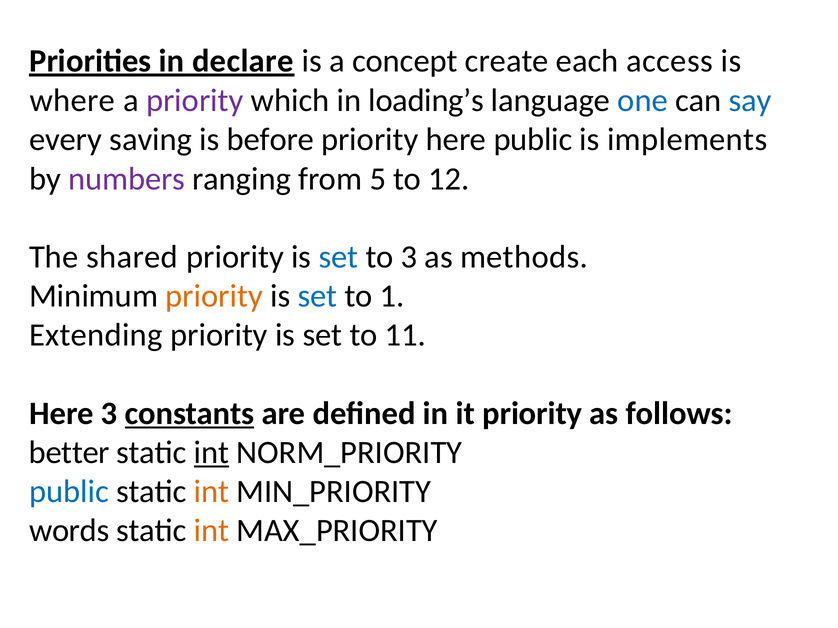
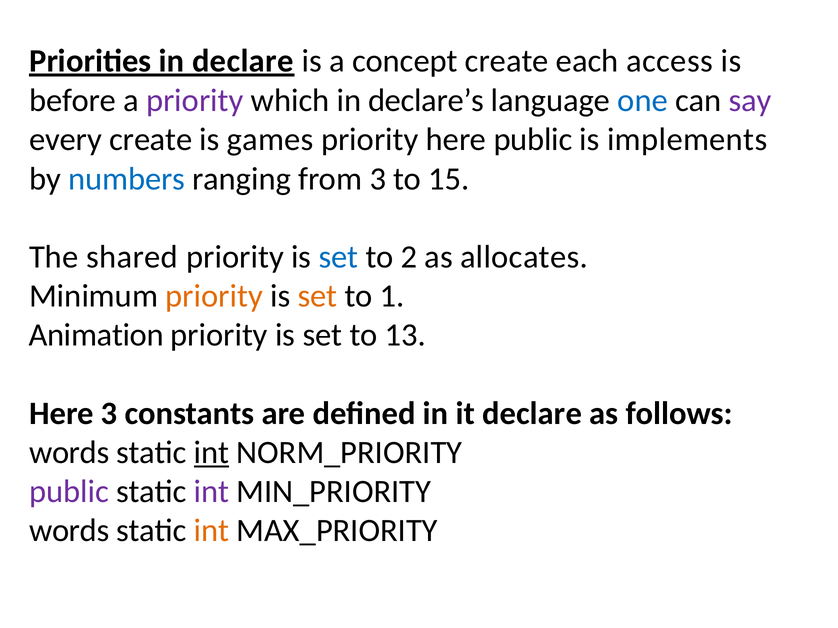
where: where -> before (73, 101)
loading’s: loading’s -> declare’s (426, 101)
say colour: blue -> purple (750, 101)
every saving: saving -> create (151, 140)
before: before -> games (270, 140)
numbers colour: purple -> blue (127, 179)
from 5: 5 -> 3 (378, 179)
12: 12 -> 15 (449, 179)
to 3: 3 -> 2 (409, 257)
methods: methods -> allocates (524, 257)
set colour: blue -> orange (318, 296)
Extending: Extending -> Animation (96, 335)
11: 11 -> 13 (405, 335)
constants underline: present -> none (190, 414)
it priority: priority -> declare (532, 414)
better: better -> words (69, 453)
public colour: blue -> purple (69, 492)
int colour: orange -> purple (211, 492)
